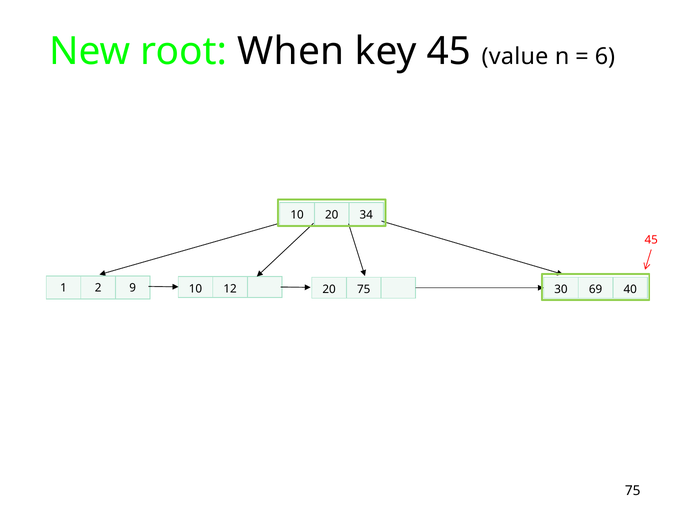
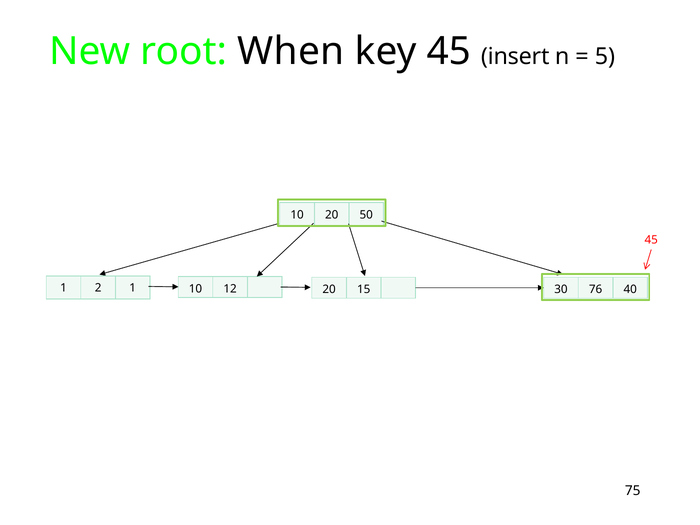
value: value -> insert (515, 57)
6: 6 -> 5 (605, 57)
34: 34 -> 50 (366, 215)
2 9: 9 -> 1 (133, 288)
20 75: 75 -> 15 (364, 289)
69: 69 -> 76 (596, 289)
